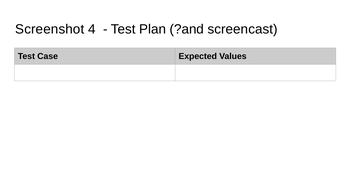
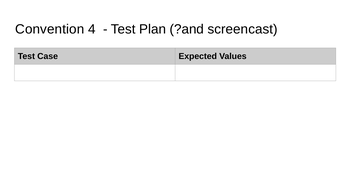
Screenshot: Screenshot -> Convention (50, 29)
